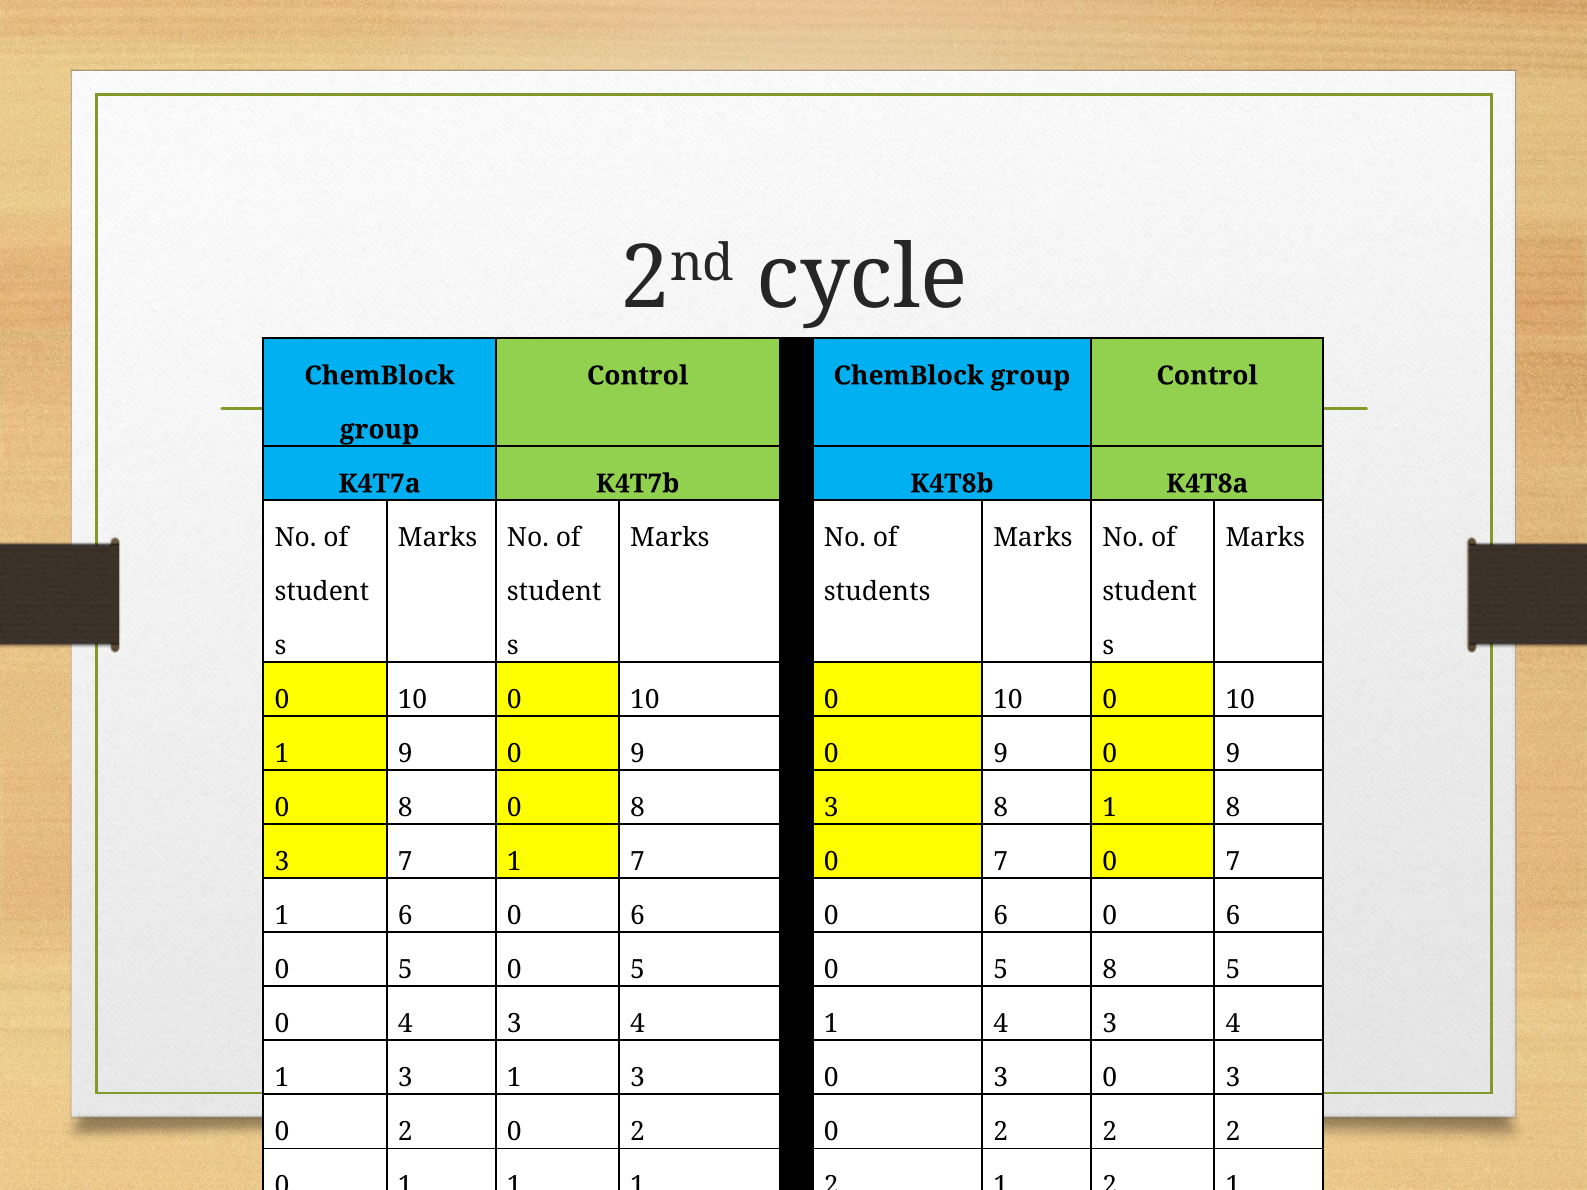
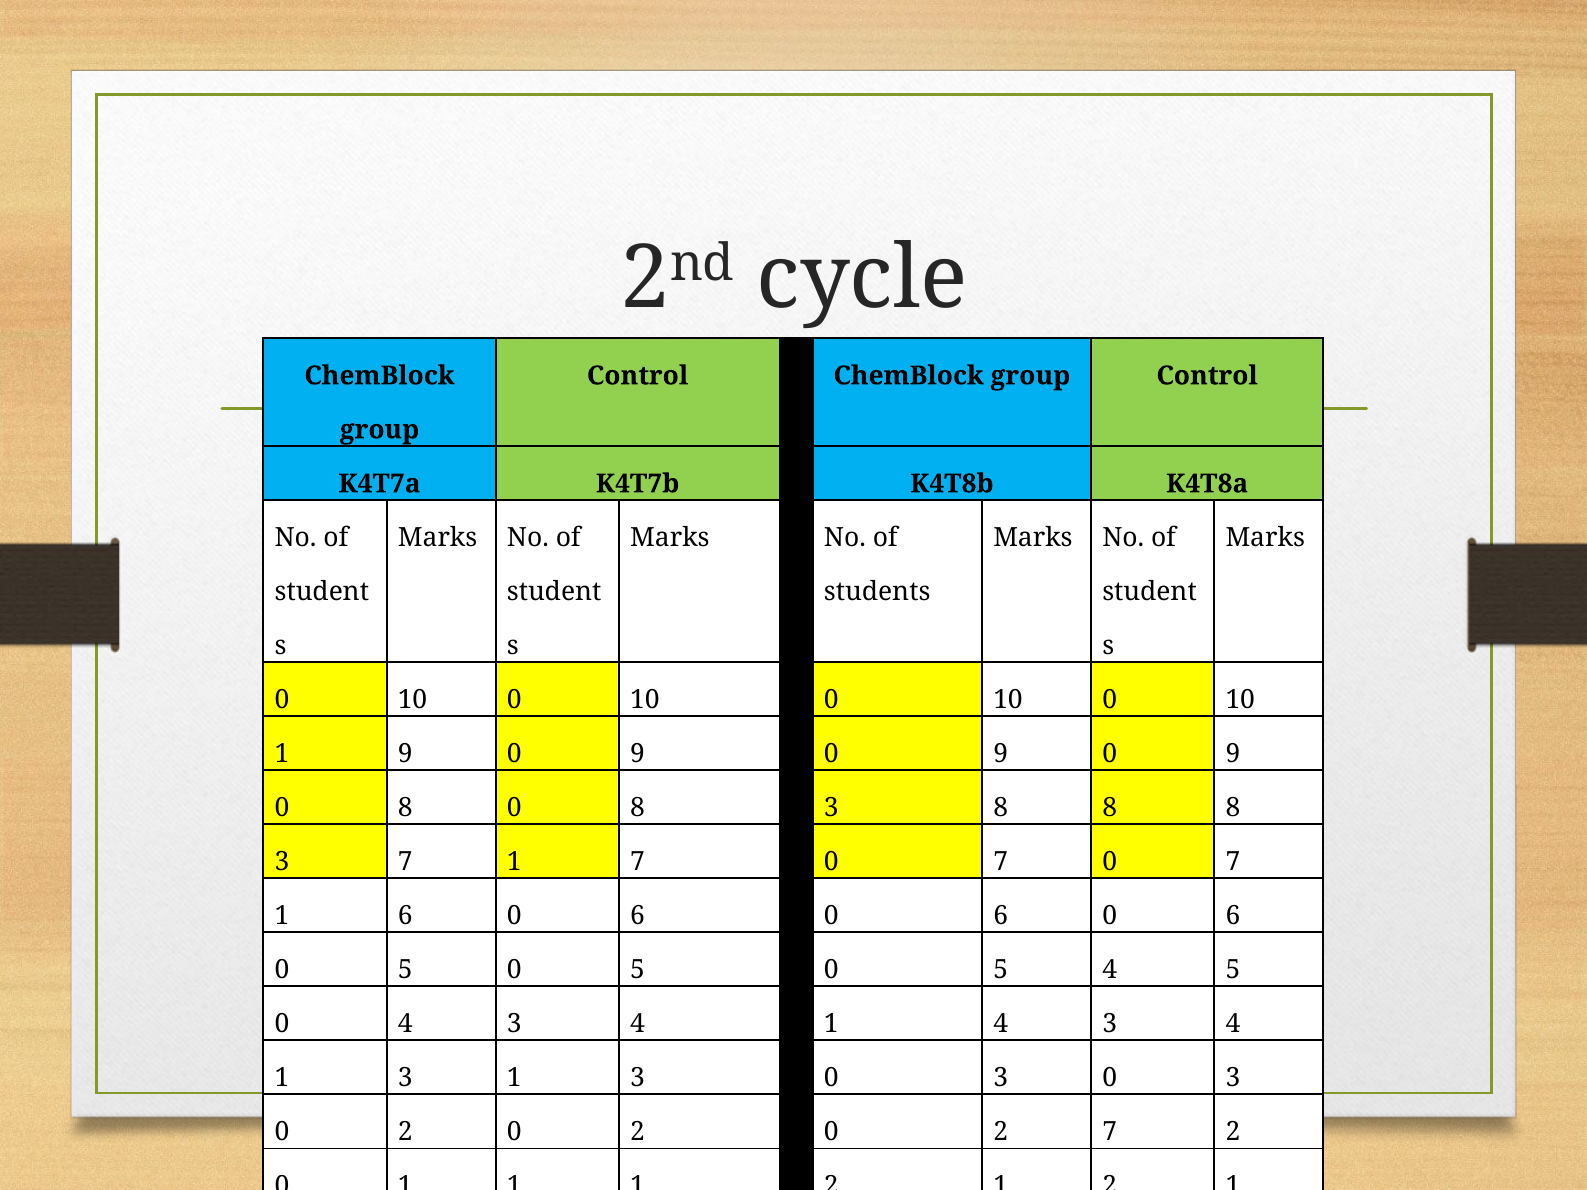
3 8 1: 1 -> 8 (1110, 808)
5 8: 8 -> 4 (1110, 970)
0 2 2: 2 -> 7 (1110, 1132)
